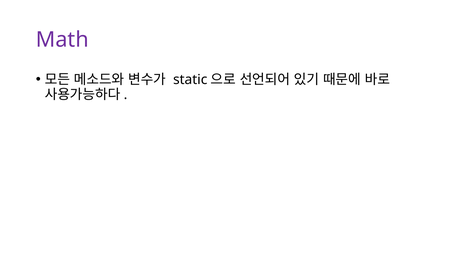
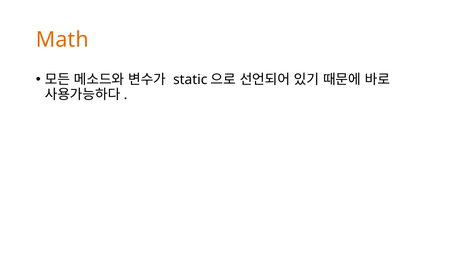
Math colour: purple -> orange (62, 40)
